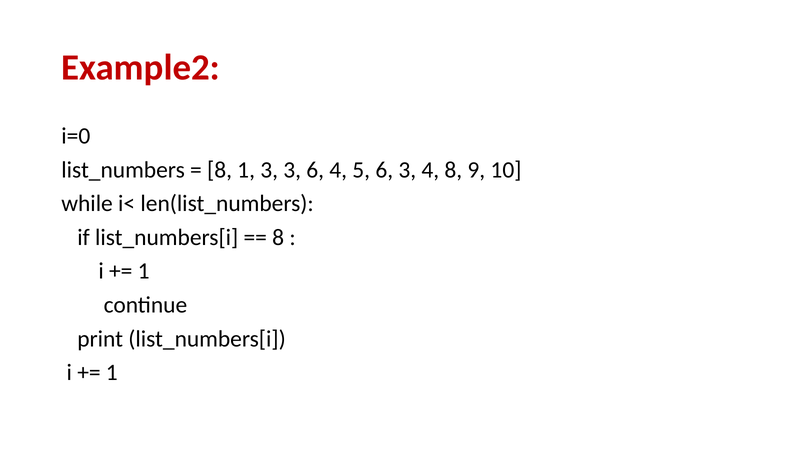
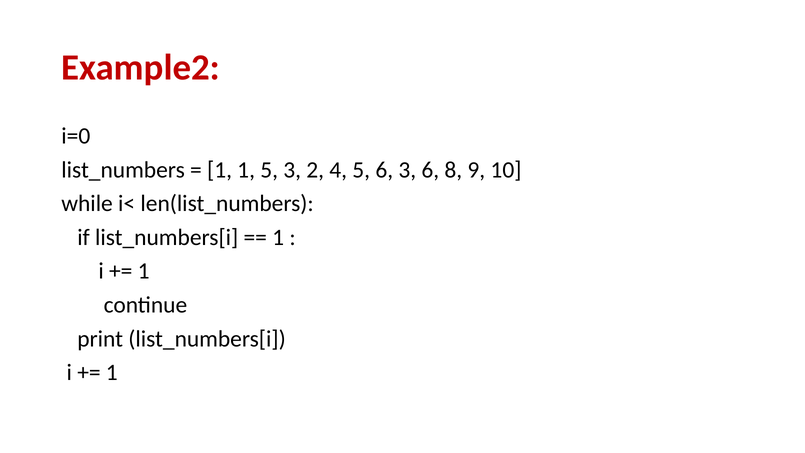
8: 8 -> 1 (220, 170)
1 3: 3 -> 5 (269, 170)
3 6: 6 -> 2 (315, 170)
3 4: 4 -> 6 (430, 170)
8: 8 -> 1 (278, 237)
